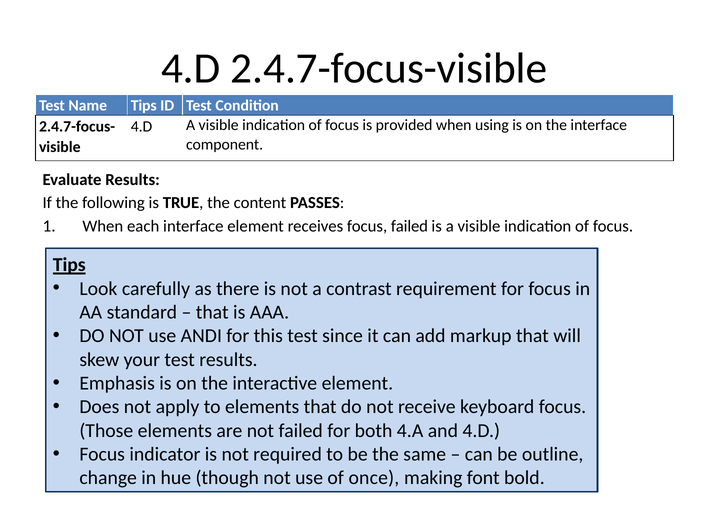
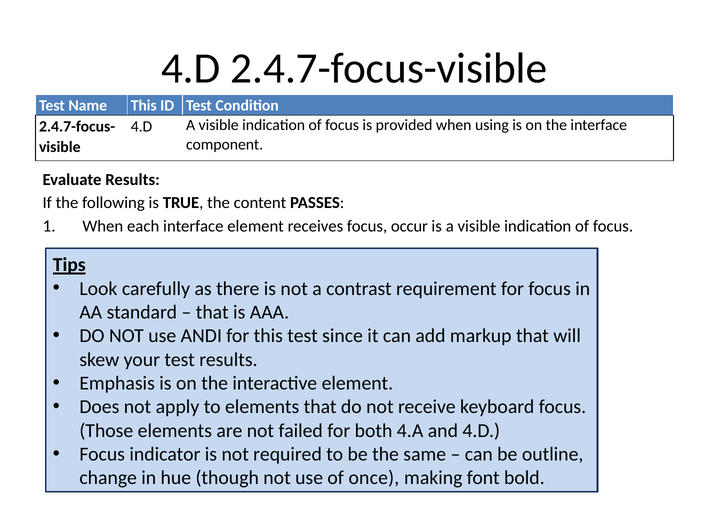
Name Tips: Tips -> This (144, 106)
focus failed: failed -> occur (409, 226)
